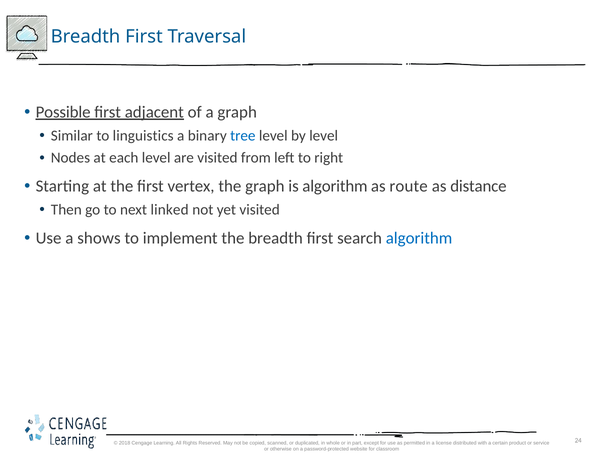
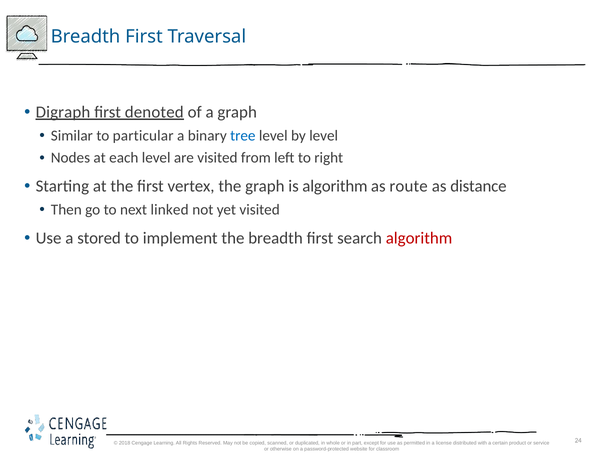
Possible: Possible -> Digraph (63, 112)
adjacent: adjacent -> denoted (154, 112)
linguistics: linguistics -> particular (143, 135)
shows: shows -> stored (99, 238)
algorithm colour: blue -> red (419, 238)
